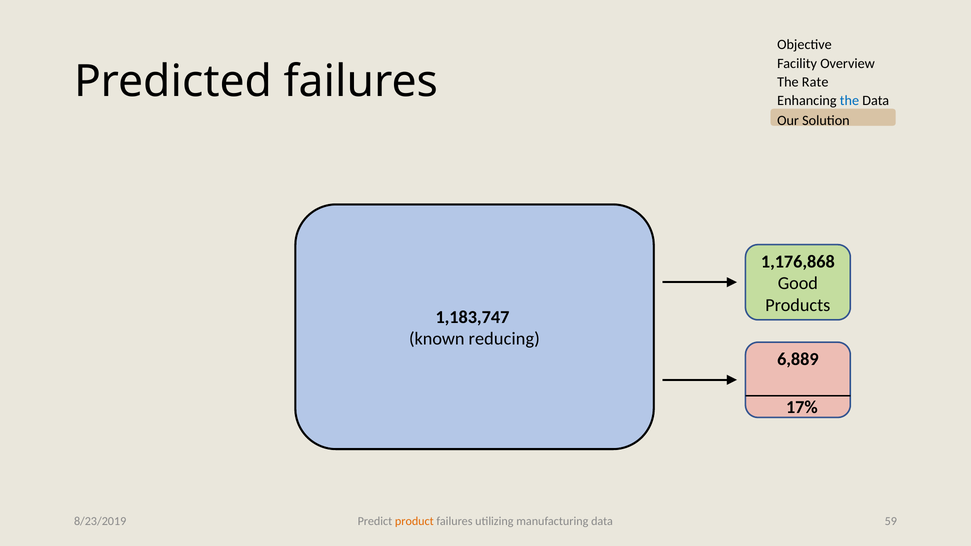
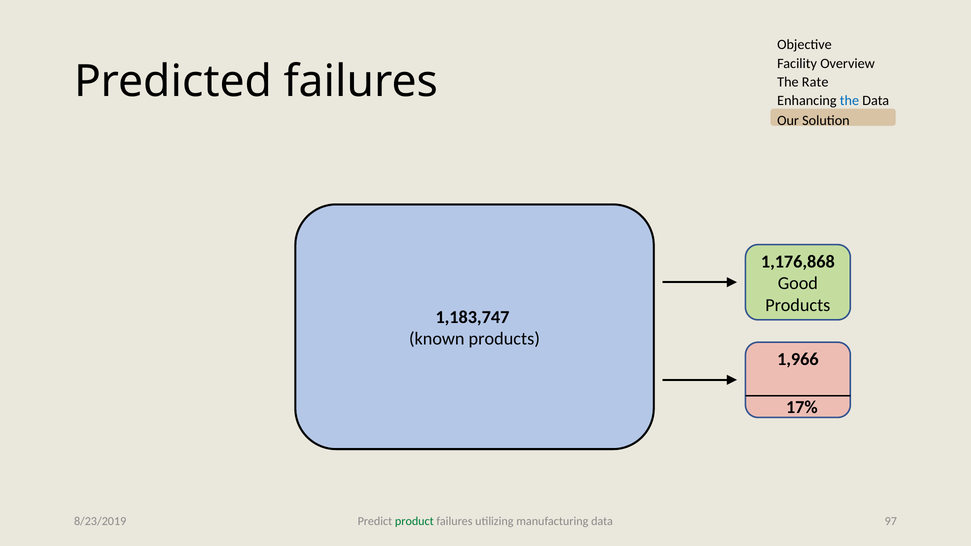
known reducing: reducing -> products (504, 339)
6,889: 6,889 -> 1,966 (798, 359)
product colour: orange -> green (414, 521)
59: 59 -> 97 (891, 521)
